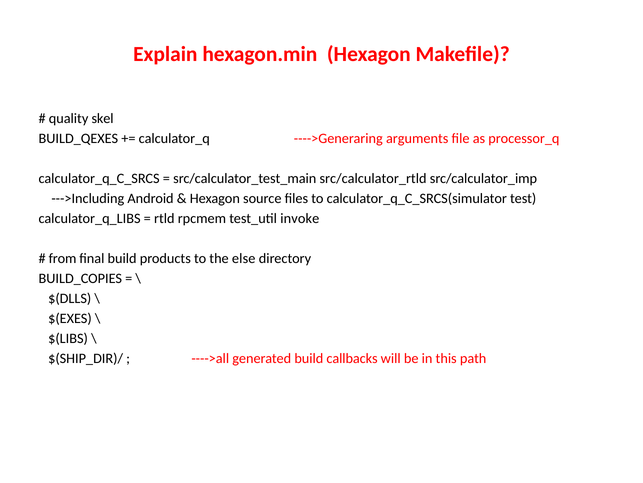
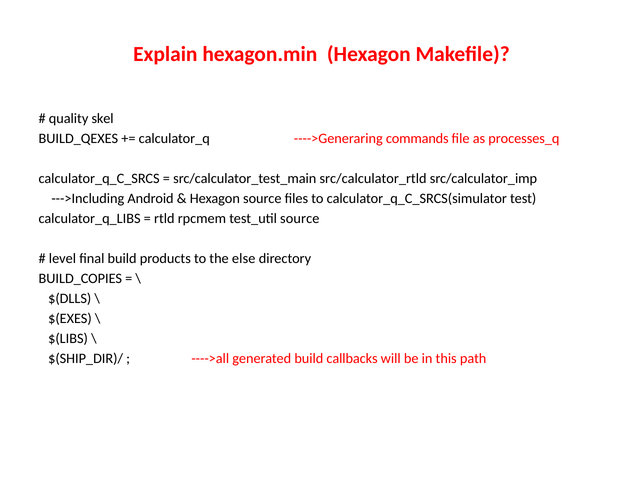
arguments: arguments -> commands (417, 138)
processor_q: processor_q -> processes_q (524, 138)
test_util invoke: invoke -> source (300, 218)
from: from -> level (62, 258)
